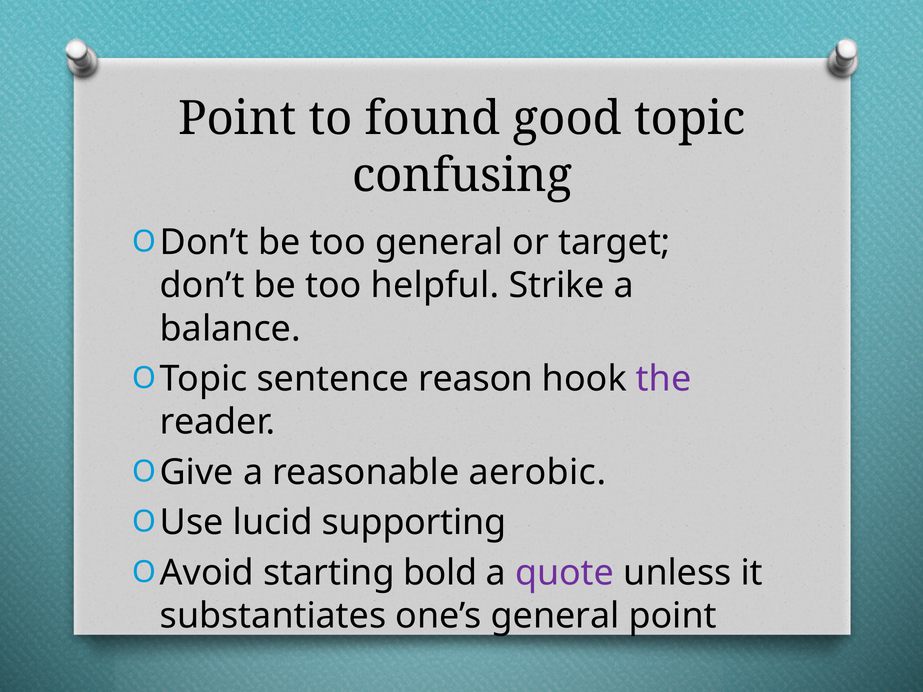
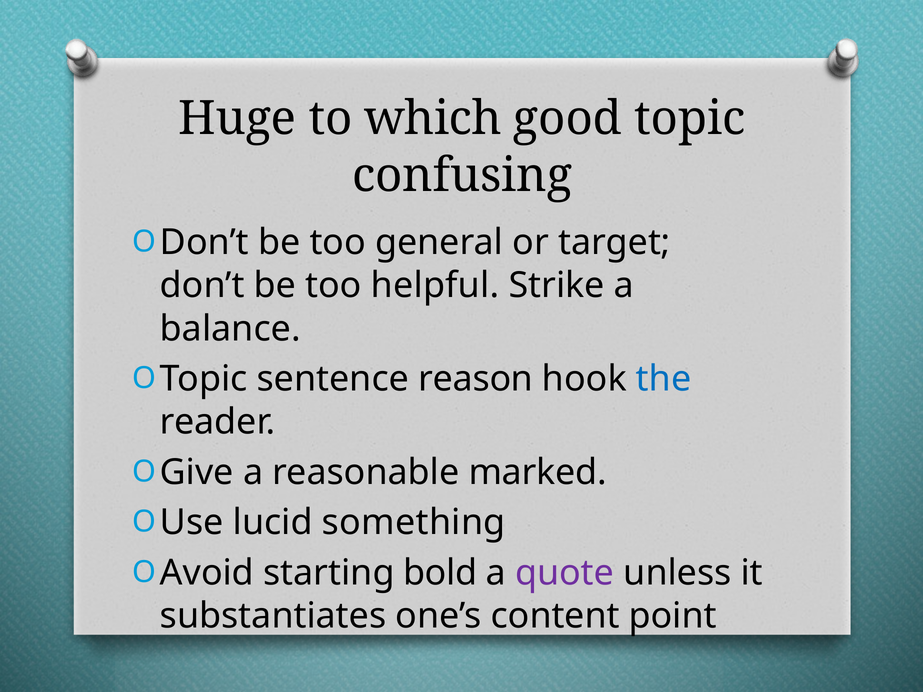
Point: Point -> Huge (237, 119)
found: found -> which (433, 119)
the colour: purple -> blue (664, 379)
aerobic: aerobic -> marked (538, 472)
supporting: supporting -> something (414, 523)
one’s general: general -> content (555, 616)
